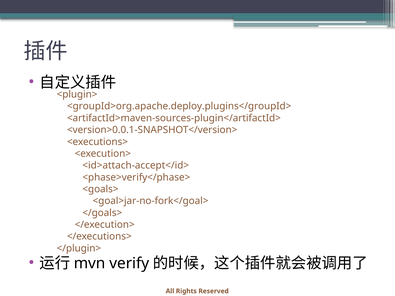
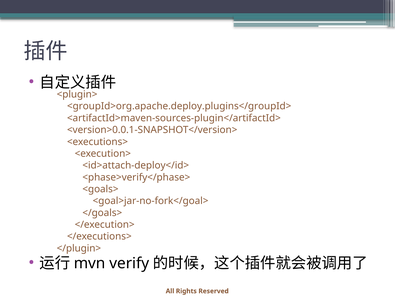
<id>attach-accept</id>: <id>attach-accept</id> -> <id>attach-deploy</id> (136, 166)
